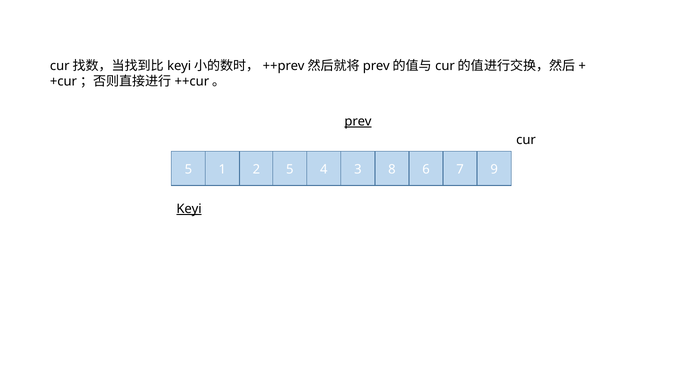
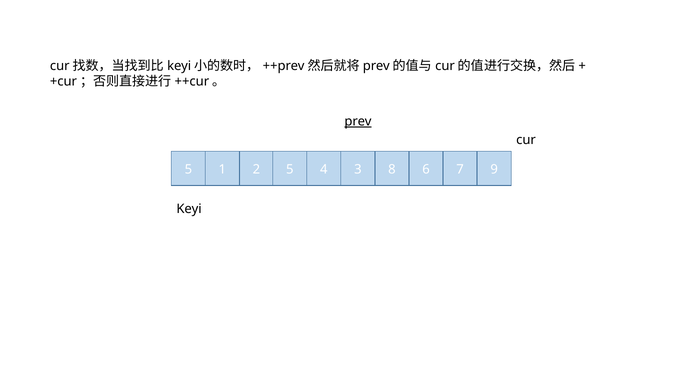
Keyi underline: present -> none (189, 209)
